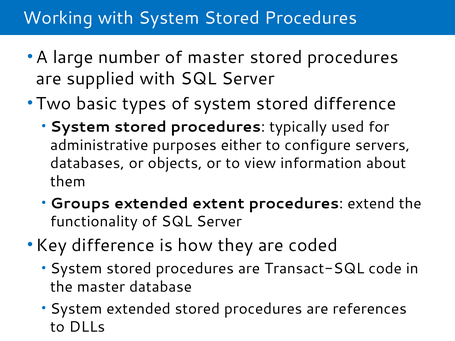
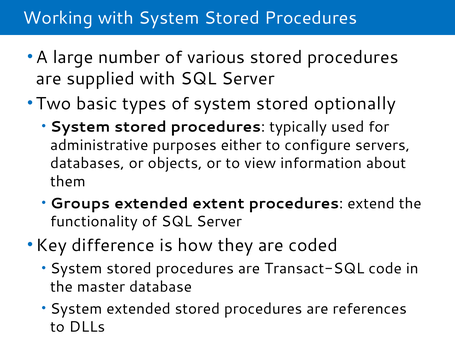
of master: master -> various (216, 57)
stored difference: difference -> optionally (355, 104)
